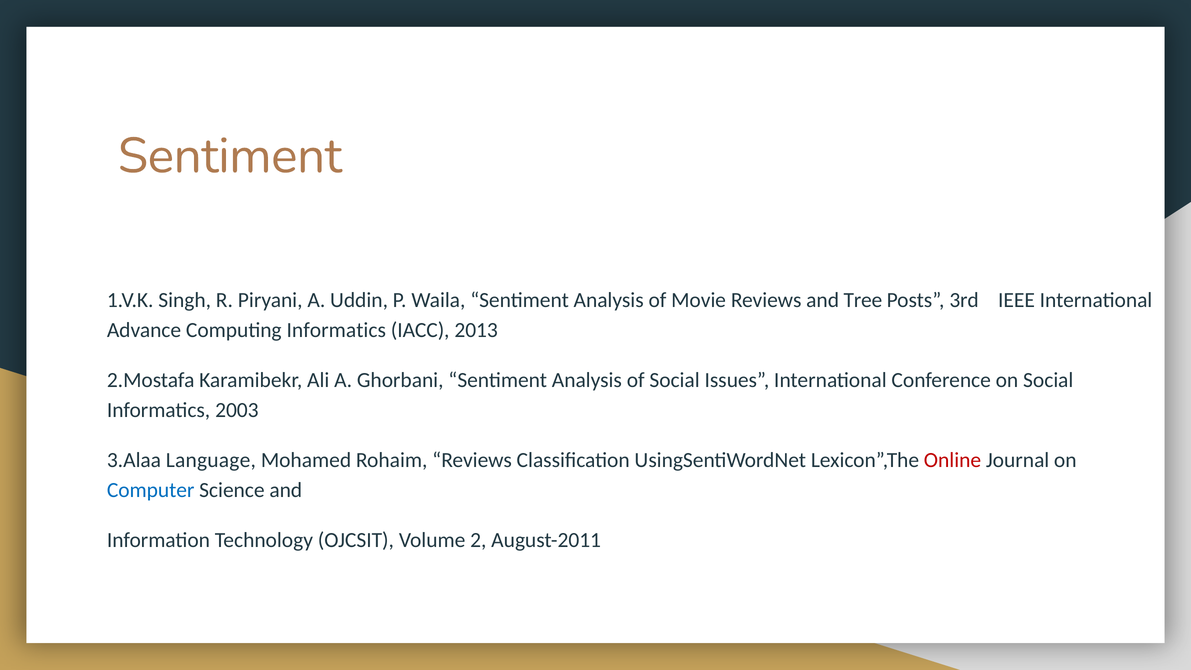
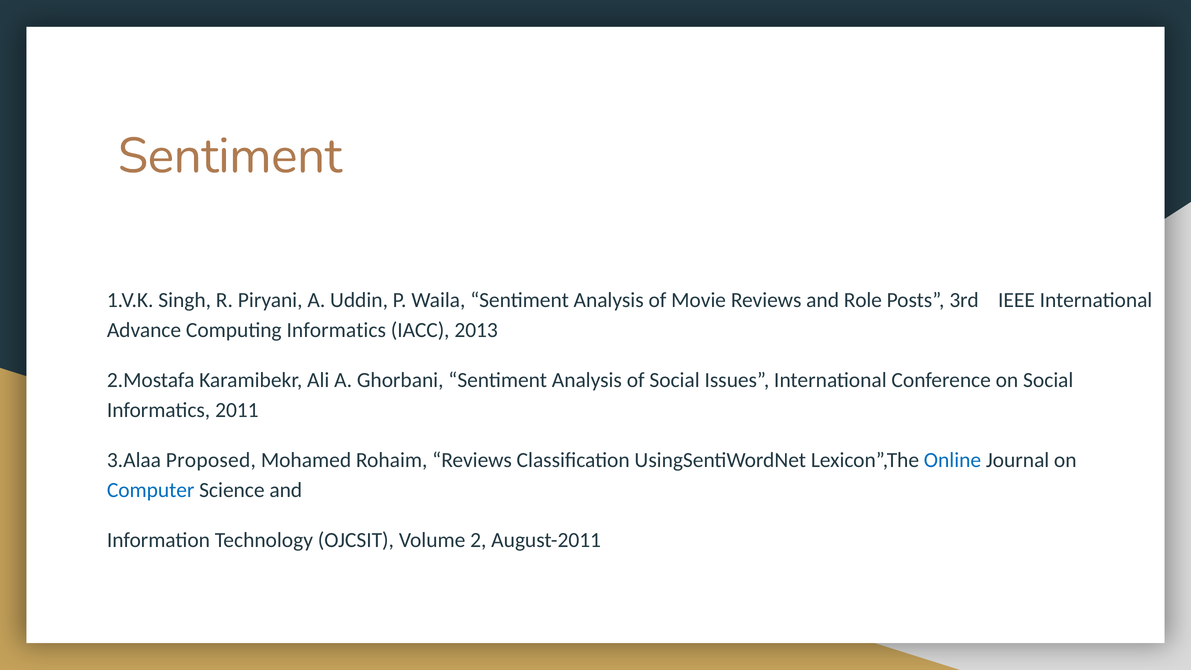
Tree: Tree -> Role (863, 300)
2003: 2003 -> 2011 (237, 410)
Language: Language -> Proposed (211, 460)
Online colour: red -> blue (953, 460)
